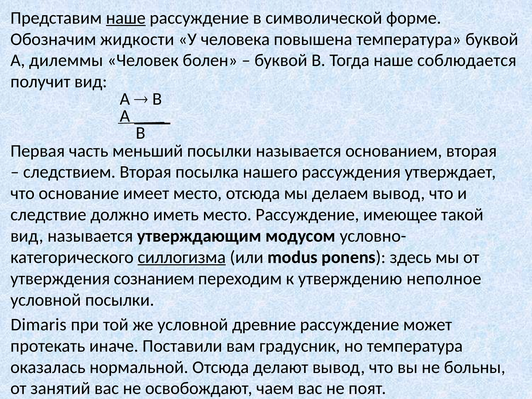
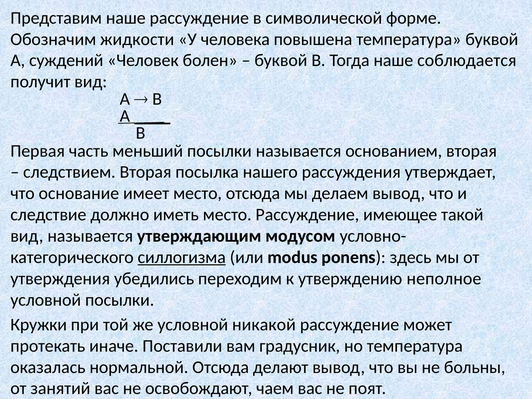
наше underline: present -> none (126, 18)
дилеммы: дилеммы -> суждений (66, 60)
сознанием: сознанием -> убедились (154, 279)
Dimaris: Dimaris -> Кружки (39, 325)
древние: древние -> никакой (264, 325)
